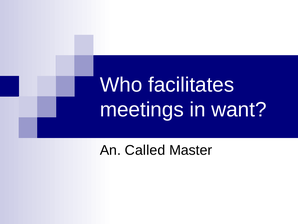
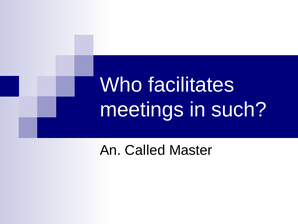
want: want -> such (239, 109)
